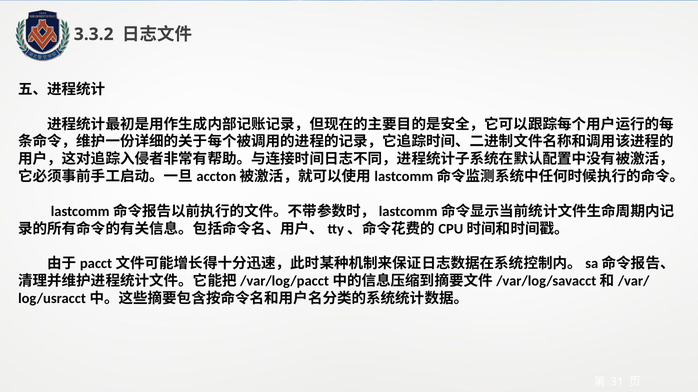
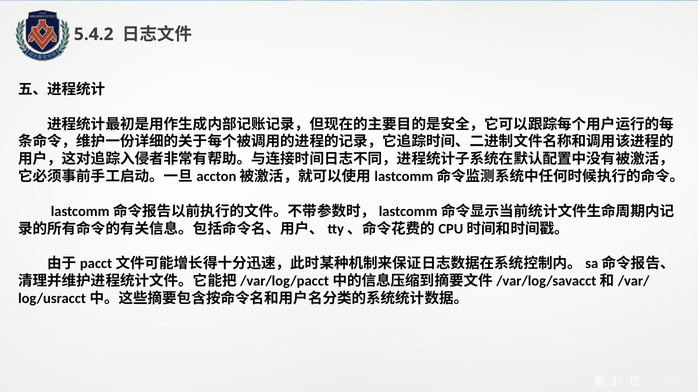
3.3.2: 3.3.2 -> 5.4.2 (94, 34)
